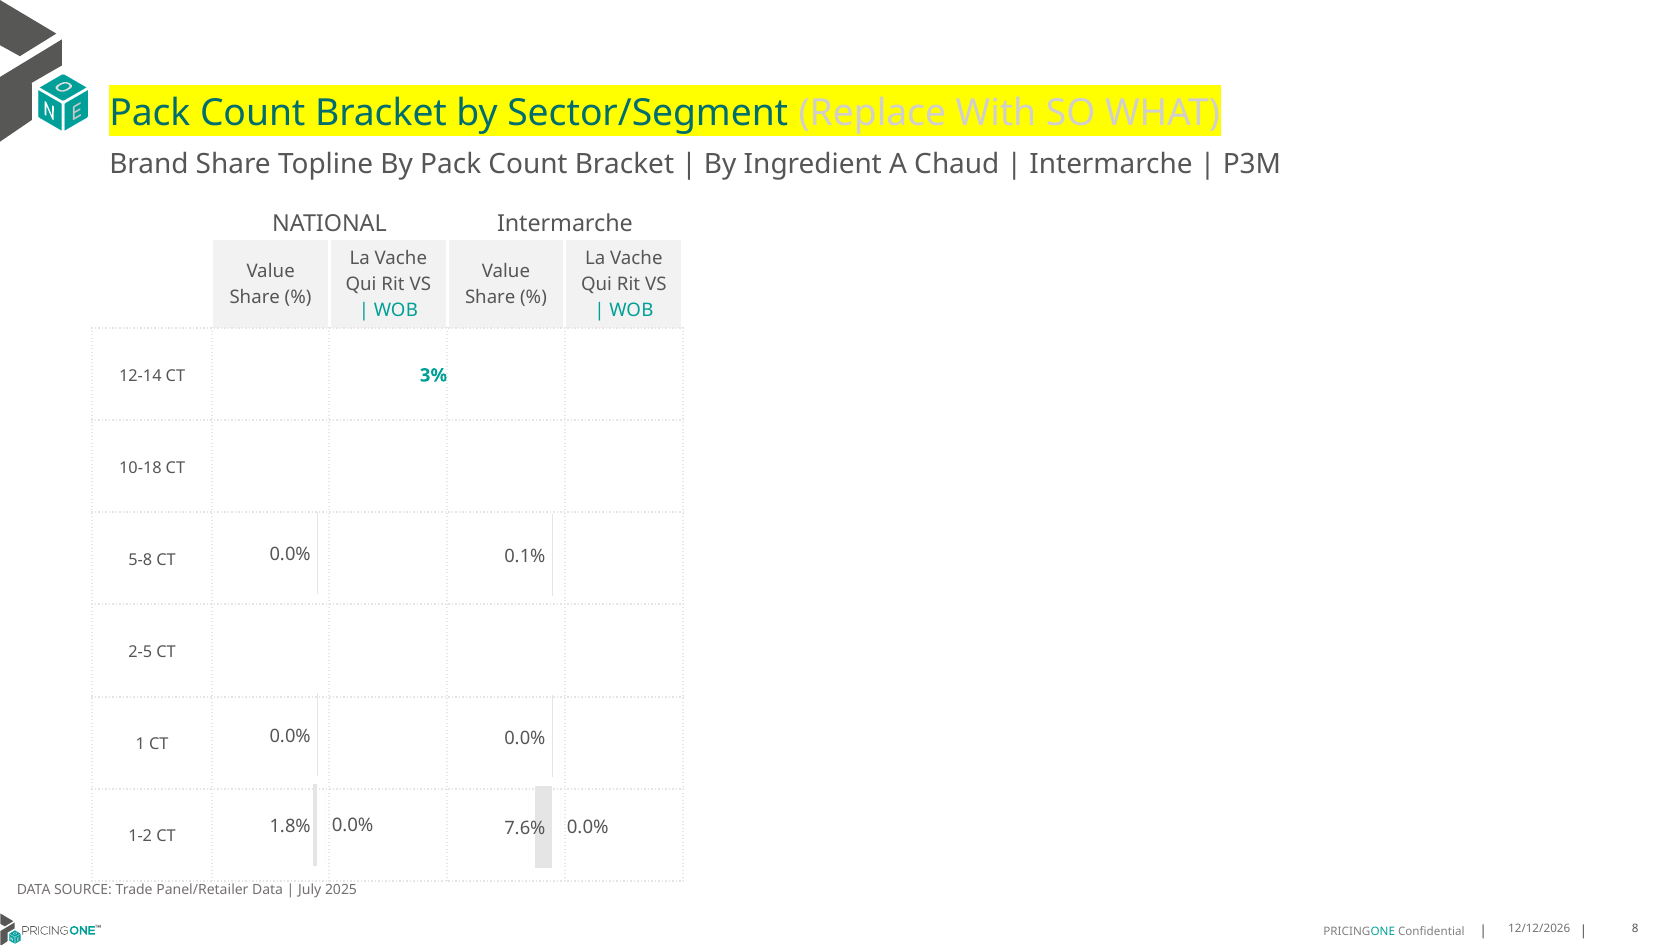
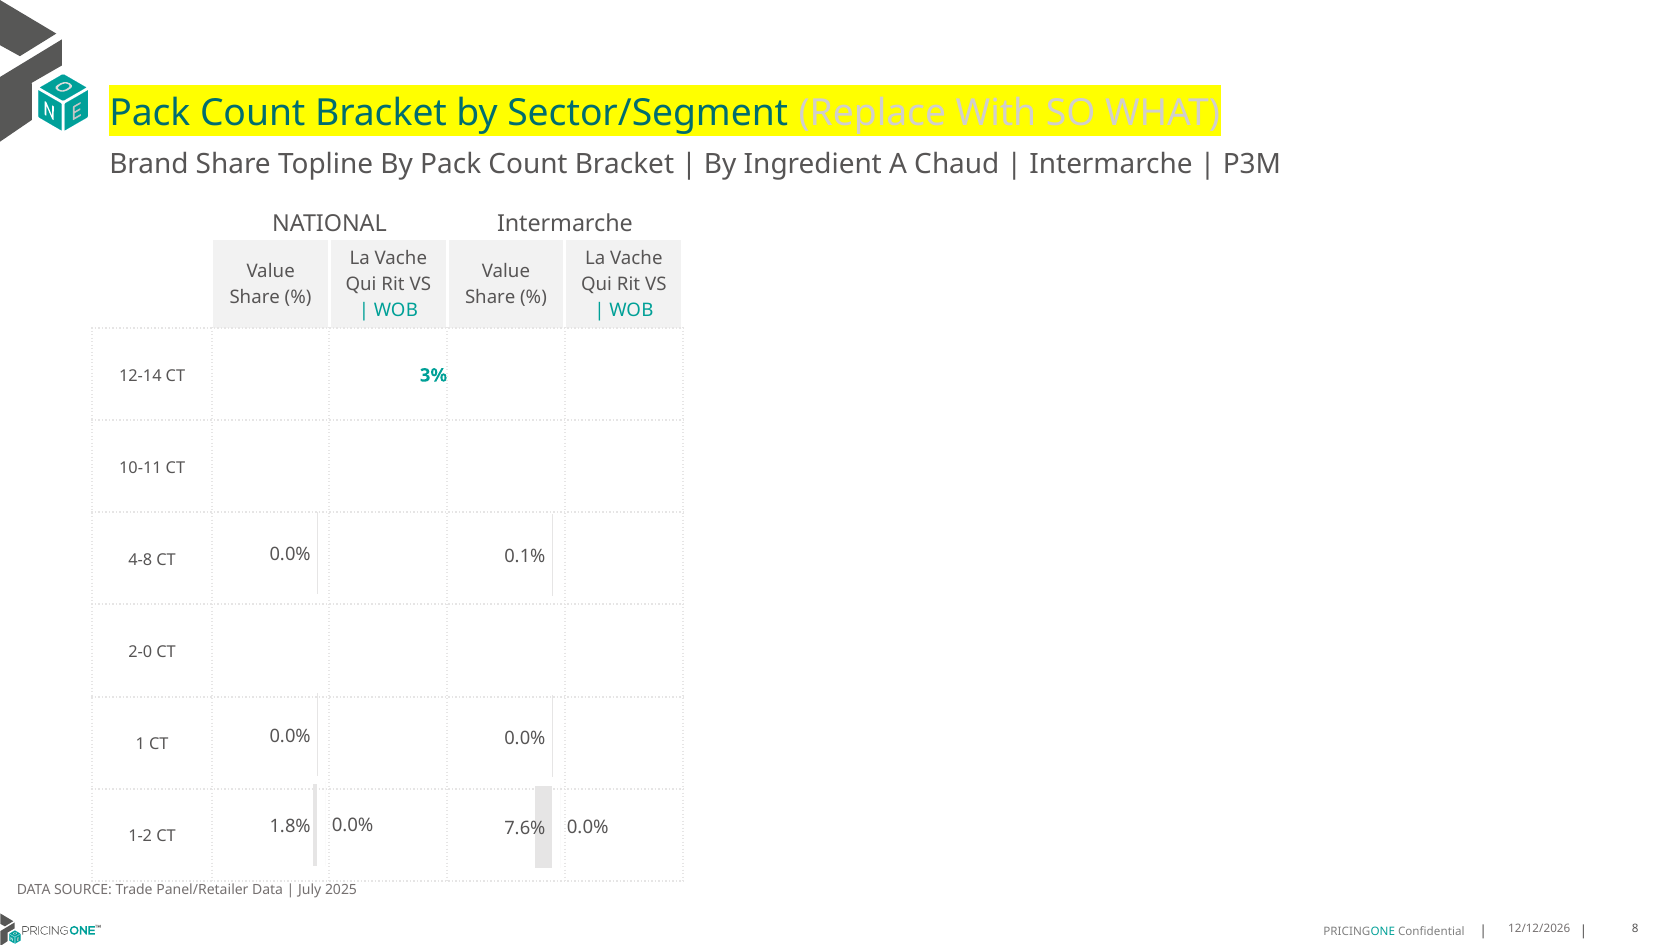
10-18: 10-18 -> 10-11 (140, 468)
5-8: 5-8 -> 4-8 (140, 560)
2-5: 2-5 -> 2-0 (140, 652)
